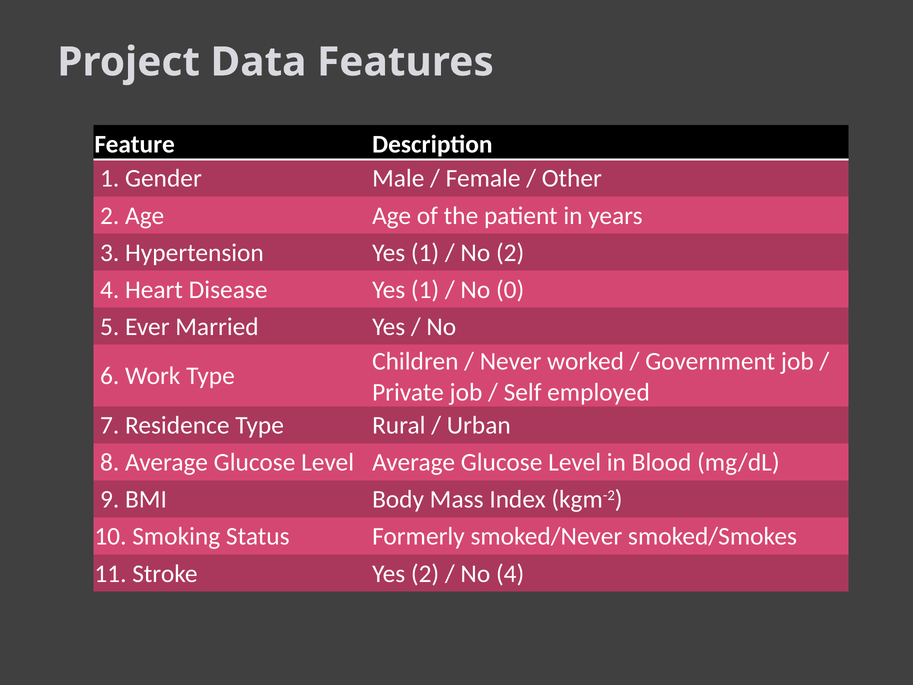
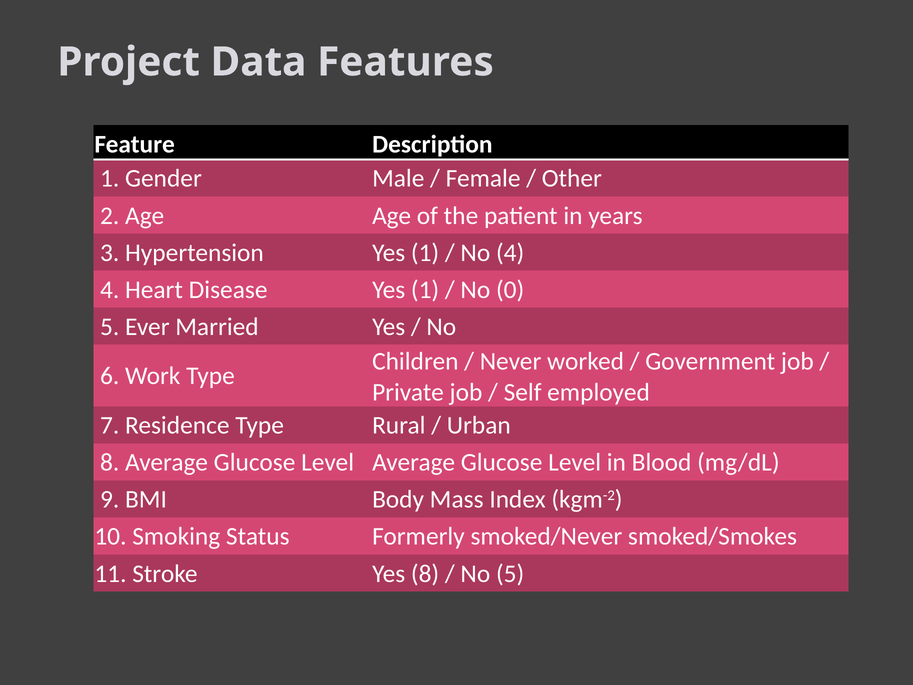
No 2: 2 -> 4 (510, 253)
Yes 2: 2 -> 8 (425, 573)
No 4: 4 -> 5 (510, 573)
